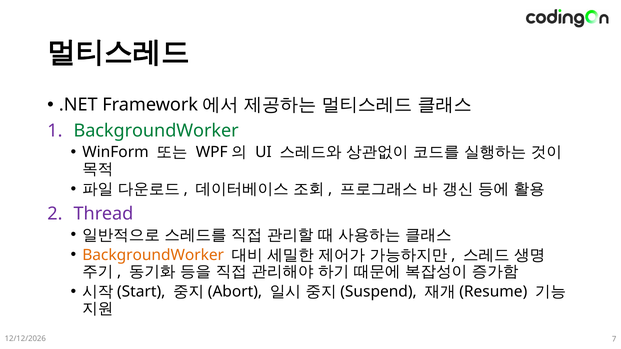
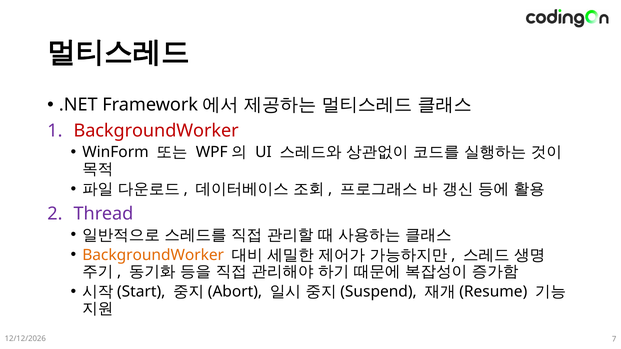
BackgroundWorker colour: green -> red (156, 131)
